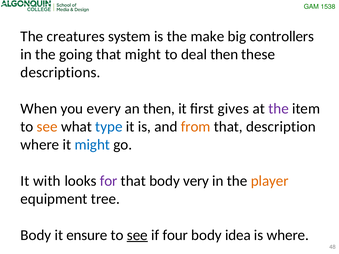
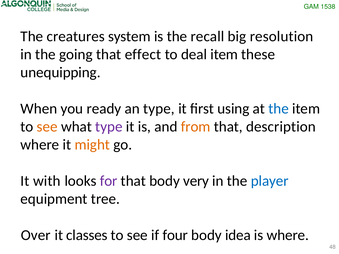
make: make -> recall (207, 36)
controllers: controllers -> resolution (282, 36)
that might: might -> effect (143, 54)
deal then: then -> item (224, 54)
descriptions: descriptions -> unequipping (61, 73)
every: every -> ready (104, 109)
an then: then -> type (159, 109)
gives: gives -> using (233, 109)
the colour: purple -> blue (279, 109)
type colour: blue -> purple (109, 127)
might colour: blue -> orange (92, 145)
player colour: orange -> blue (270, 181)
Body: Body -> Over (36, 235)
ensure: ensure -> classes (87, 235)
see underline: present -> none (137, 235)
